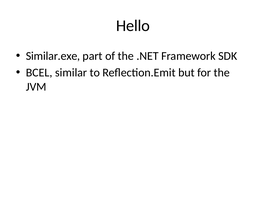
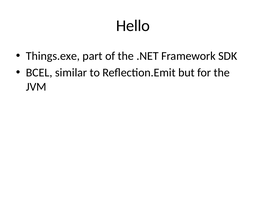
Similar.exe: Similar.exe -> Things.exe (53, 56)
